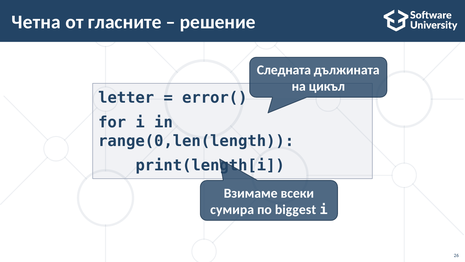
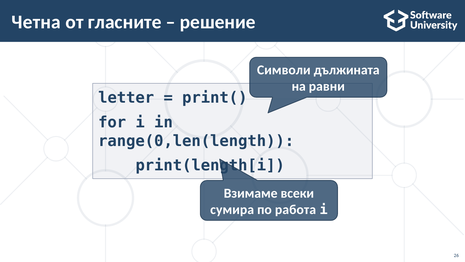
Следната: Следната -> Символи (284, 70)
цикъл: цикъл -> равни (327, 86)
error(: error( -> print( (215, 98)
biggest: biggest -> работа (296, 209)
